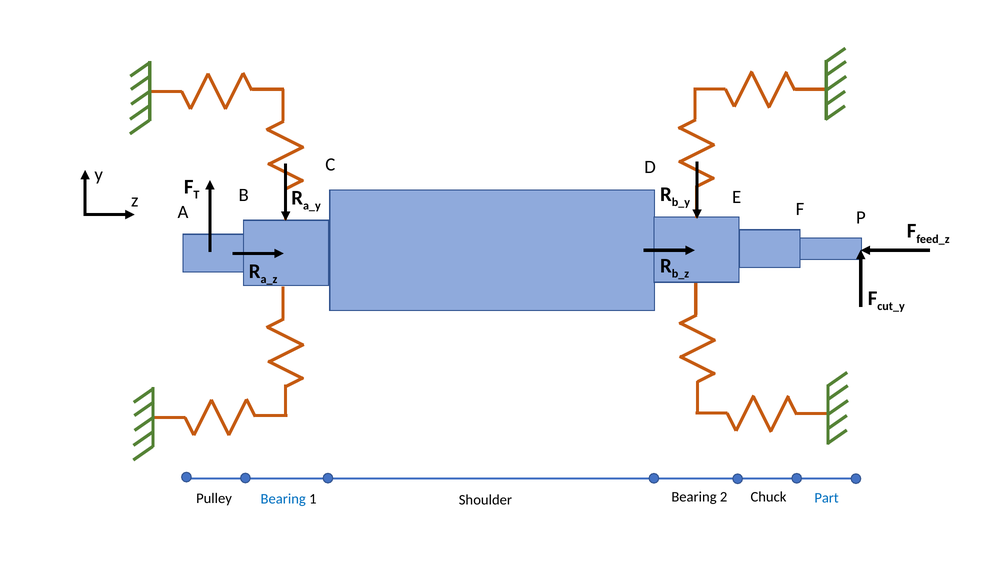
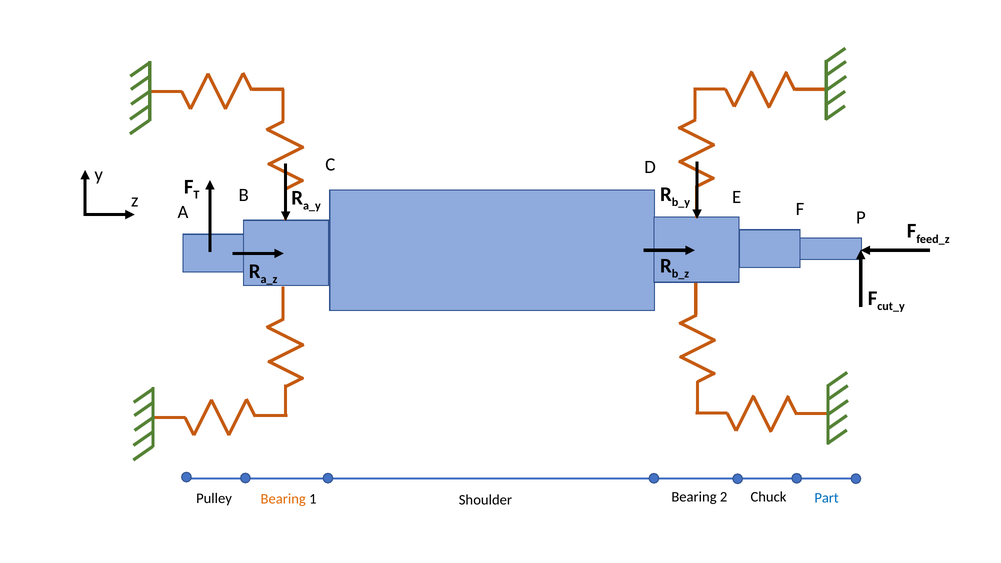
Bearing colour: blue -> orange (283, 499)
